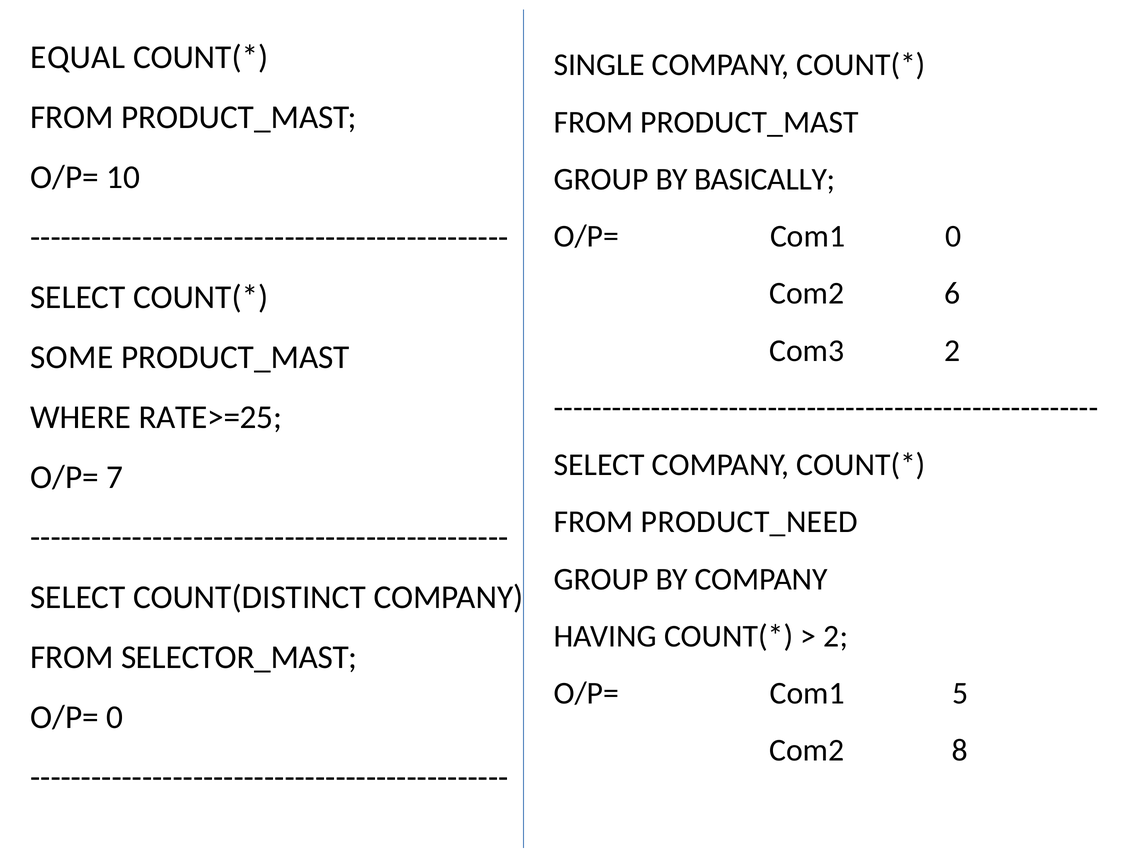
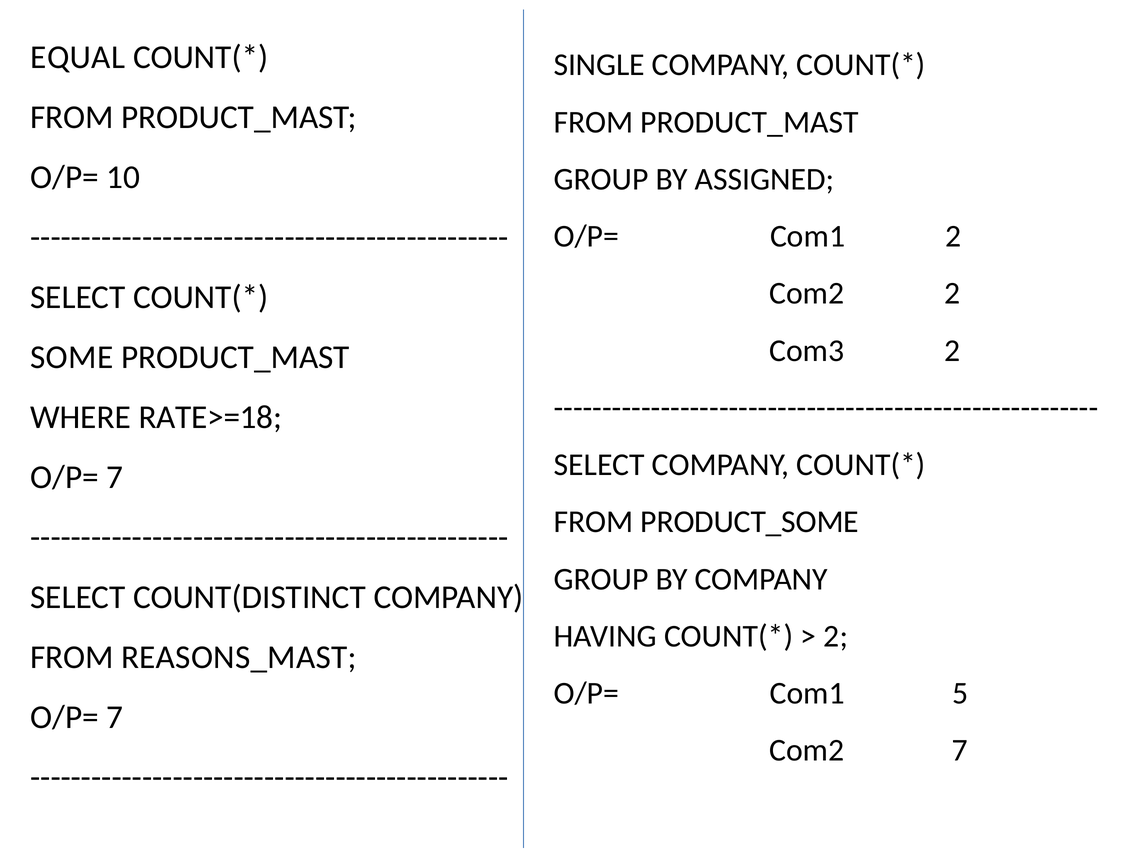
BASICALLY: BASICALLY -> ASSIGNED (764, 179)
Com1 0: 0 -> 2 (953, 236)
Com2 6: 6 -> 2 (953, 293)
RATE>=25: RATE>=25 -> RATE>=18 (210, 417)
PRODUCT_NEED: PRODUCT_NEED -> PRODUCT_SOME (750, 522)
SELECTOR_MAST: SELECTOR_MAST -> REASONS_MAST (239, 657)
0: 0 -> 7 (115, 717)
Com2 8: 8 -> 7 (960, 750)
